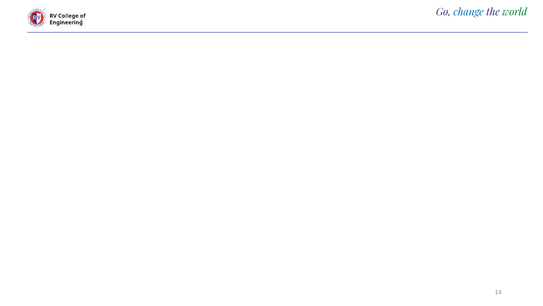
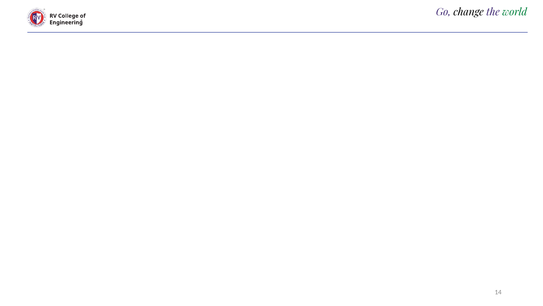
change colour: blue -> black (469, 12)
